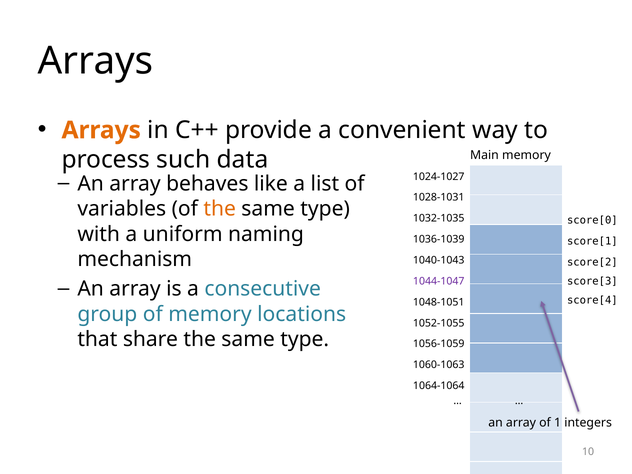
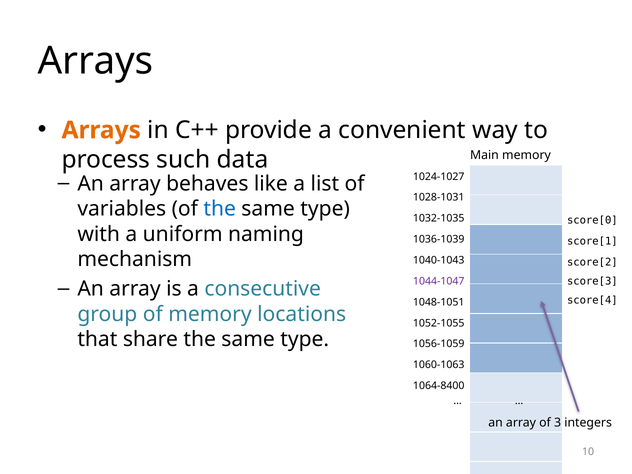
the colour: orange -> blue (220, 209)
1064-1064: 1064-1064 -> 1064-8400 (439, 386)
1: 1 -> 3 (558, 423)
